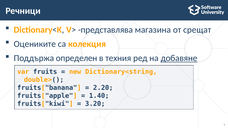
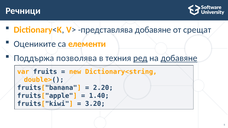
представлява магазина: магазина -> добавяне (153, 30)
колекция: колекция -> елементи (87, 44)
определен: определен -> позволява (77, 58)
ред underline: none -> present (140, 58)
